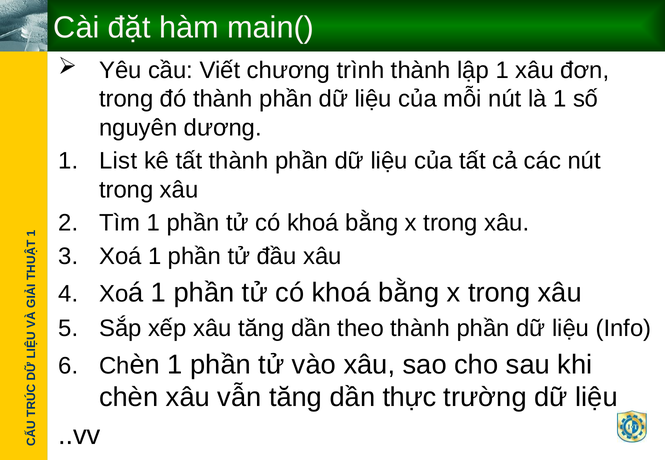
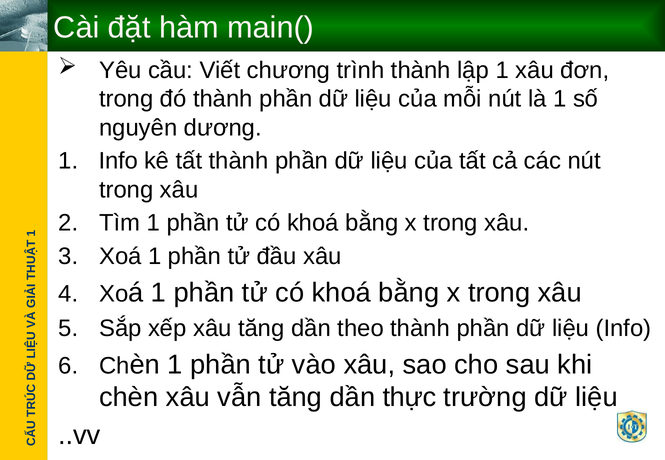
1 List: List -> Info (118, 161)
